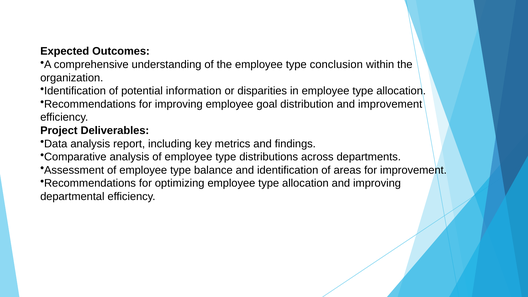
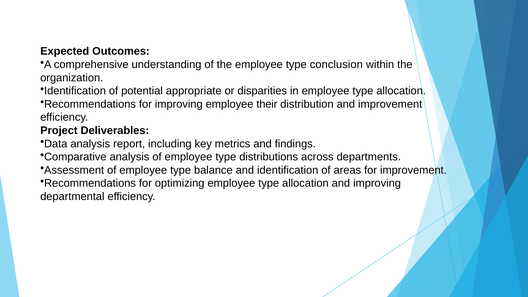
information: information -> appropriate (194, 91)
goal: goal -> their (267, 104)
